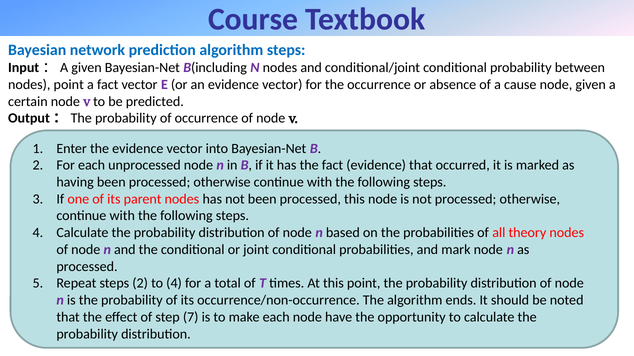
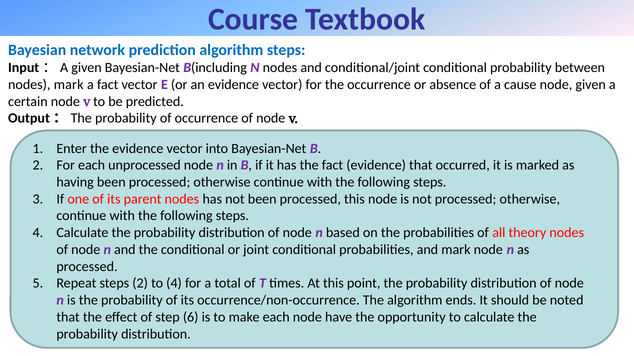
nodes point: point -> mark (69, 85)
7: 7 -> 6 (191, 318)
